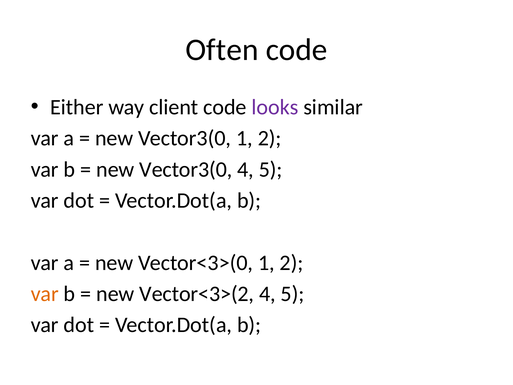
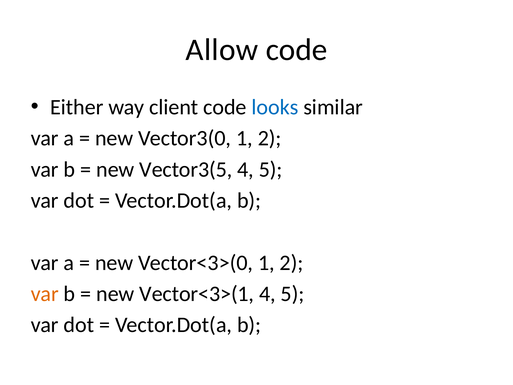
Often: Often -> Allow (222, 50)
looks colour: purple -> blue (275, 107)
Vector3(0: Vector3(0 -> Vector3(5 (186, 169)
Vector<3>(2: Vector<3>(2 -> Vector<3>(1 (197, 294)
